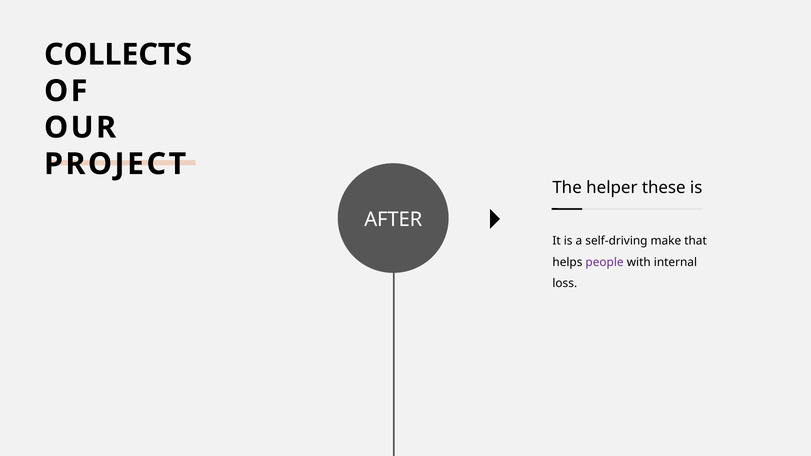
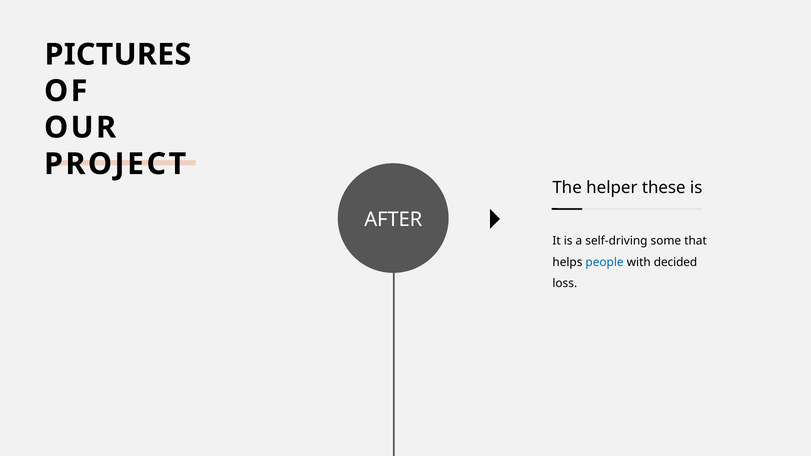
COLLECTS: COLLECTS -> PICTURES (118, 55)
make: make -> some (666, 241)
people colour: purple -> blue (605, 262)
internal: internal -> decided (675, 262)
